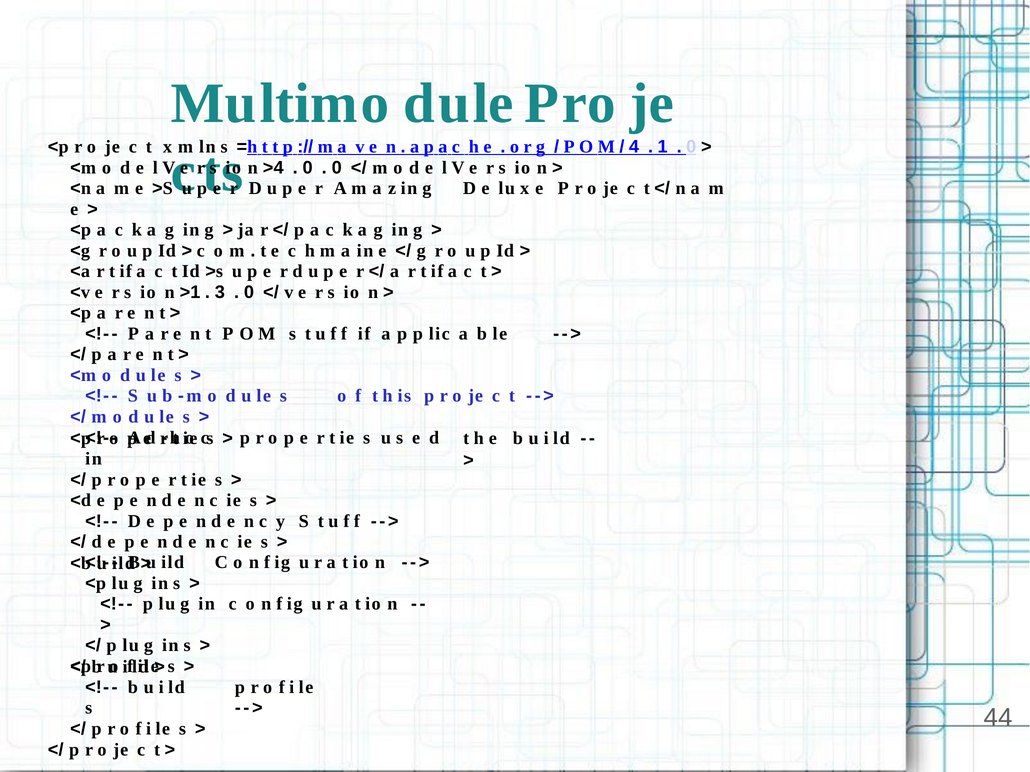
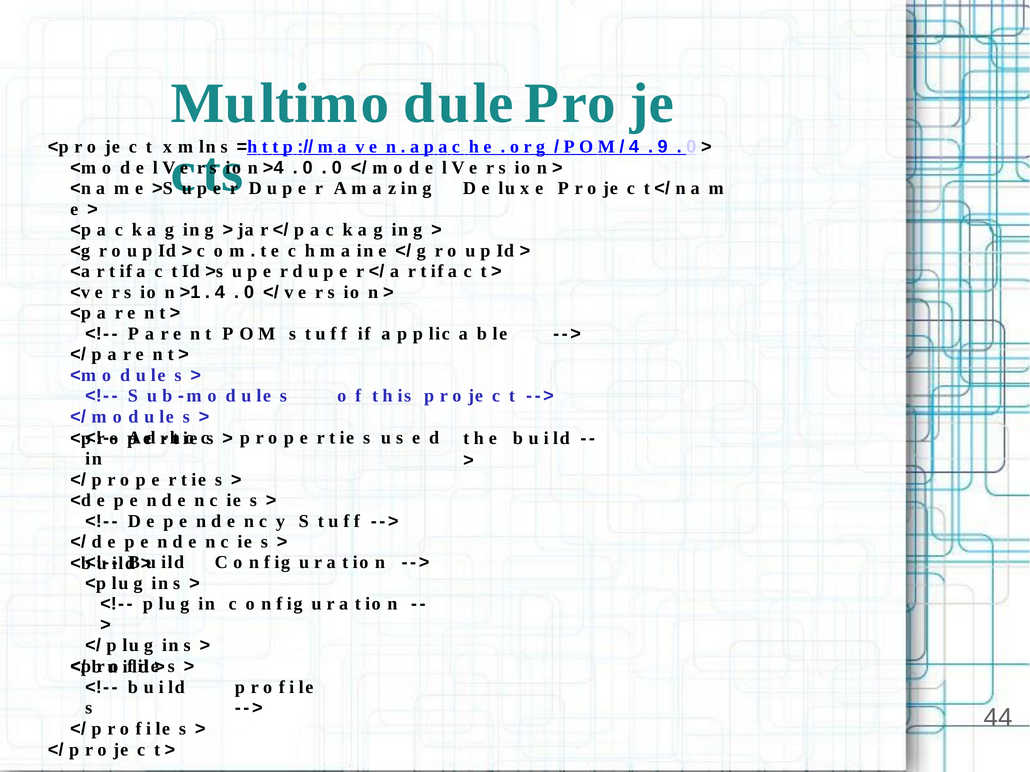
1: 1 -> 9 (663, 147)
3: 3 -> 4 (220, 292)
